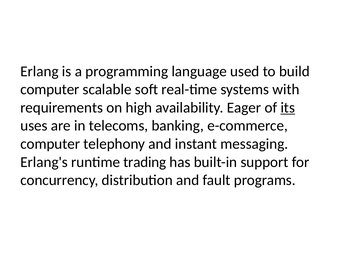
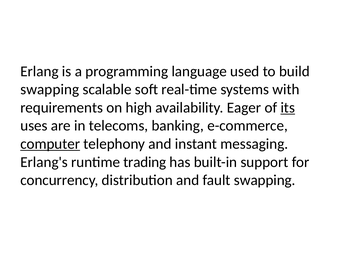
computer: computer -> swapping (50, 89)
computer underline: none -> present (50, 143)
fault programs: programs -> swapping (265, 180)
